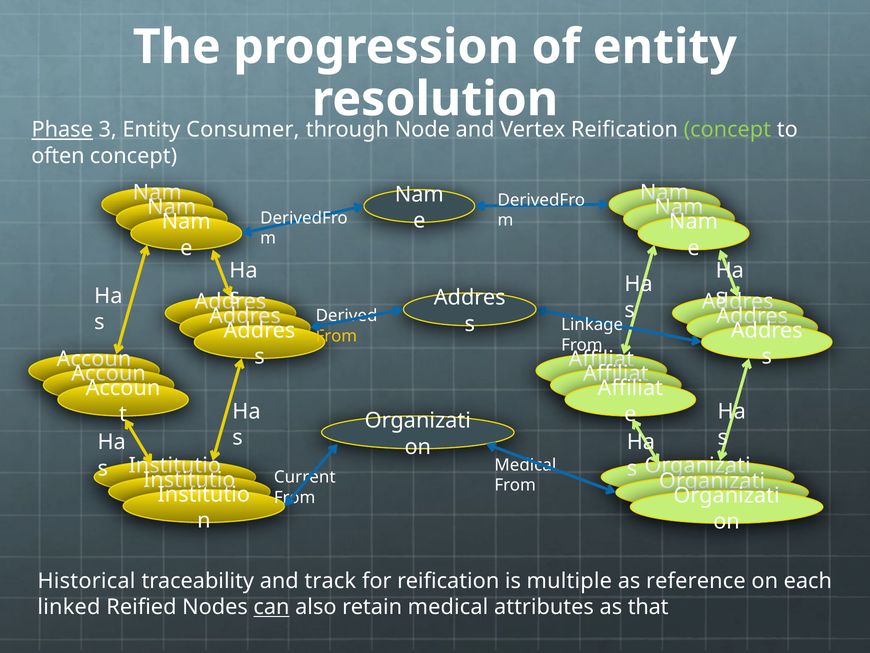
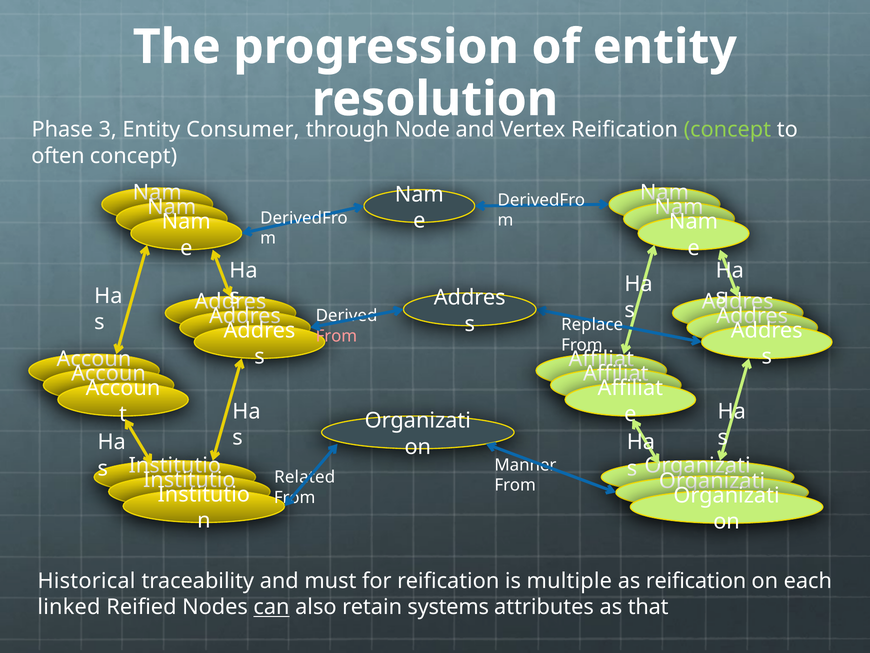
Phase underline: present -> none (62, 130)
Linkage: Linkage -> Replace (592, 325)
From colour: yellow -> pink (336, 336)
Medical: Medical -> Manner (525, 465)
Current: Current -> Related (305, 477)
track: track -> must (330, 581)
as reference: reference -> reification (696, 581)
retain medical: medical -> systems (448, 607)
